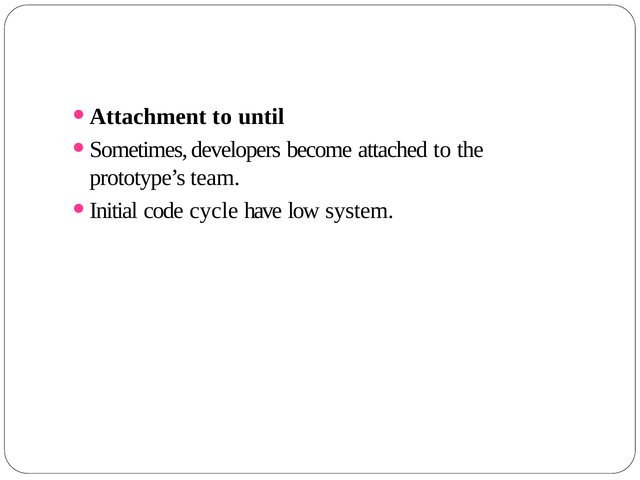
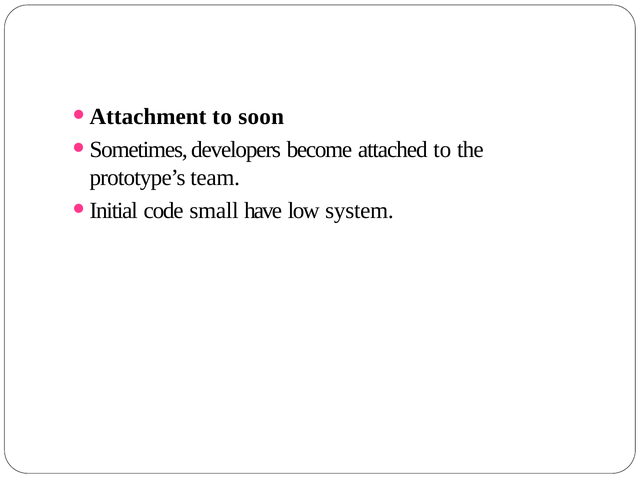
until: until -> soon (261, 117)
cycle: cycle -> small (214, 211)
